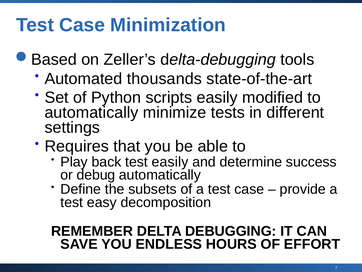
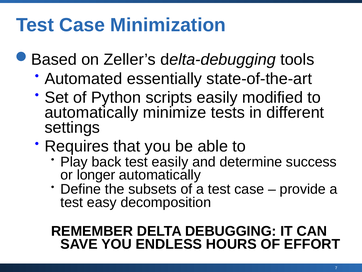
thousands: thousands -> essentially (164, 79)
debug: debug -> longer (96, 175)
